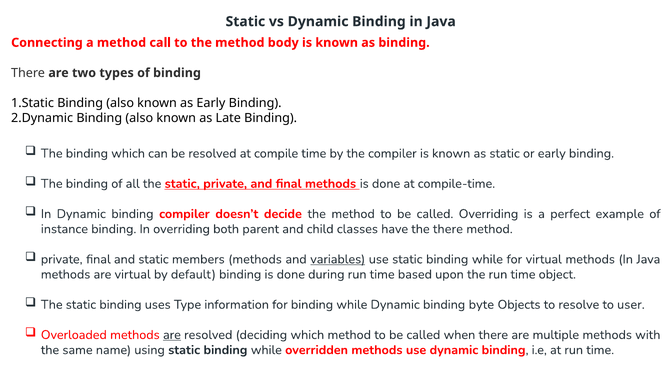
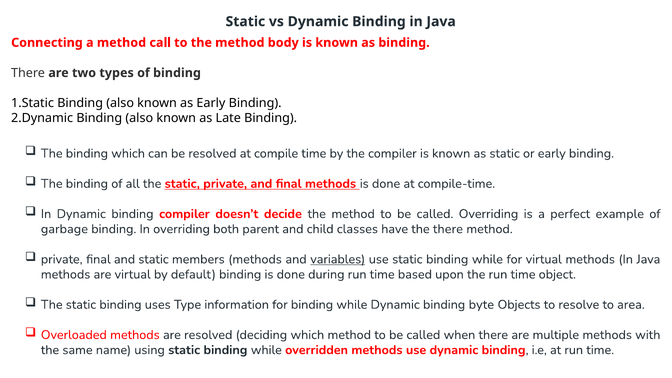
instance: instance -> garbage (64, 229)
user: user -> area (631, 305)
are underline: present -> none (172, 335)
